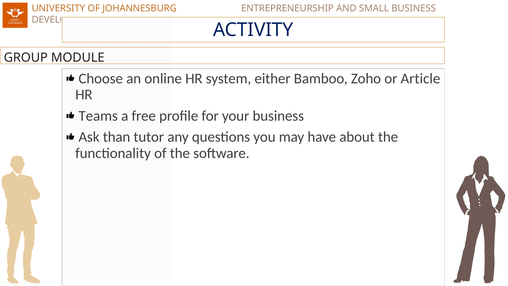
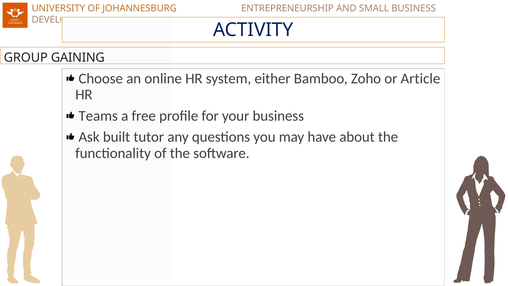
MODULE: MODULE -> GAINING (78, 58)
than: than -> built (117, 137)
